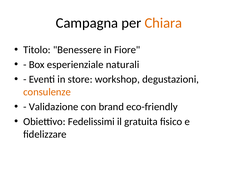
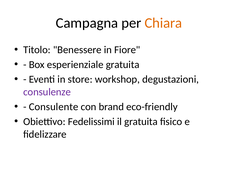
esperienziale naturali: naturali -> gratuita (123, 65)
consulenze colour: orange -> purple (47, 92)
Validazione: Validazione -> Consulente (54, 107)
